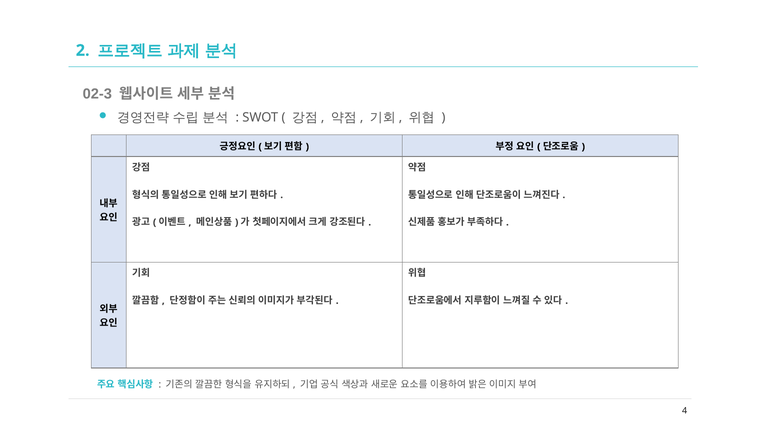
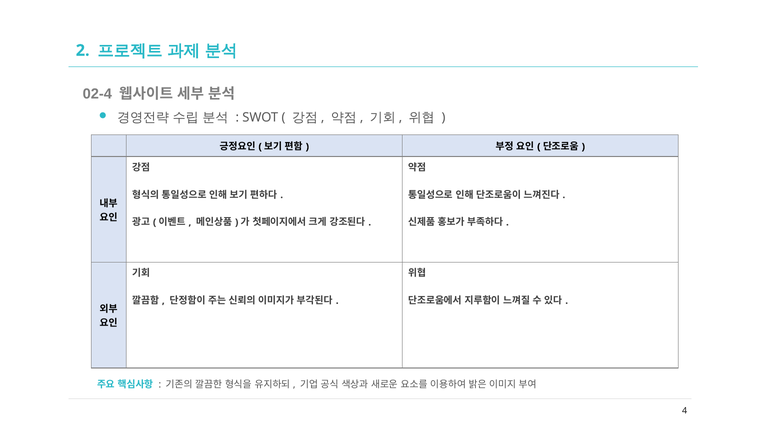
02-3: 02-3 -> 02-4 (97, 94)
